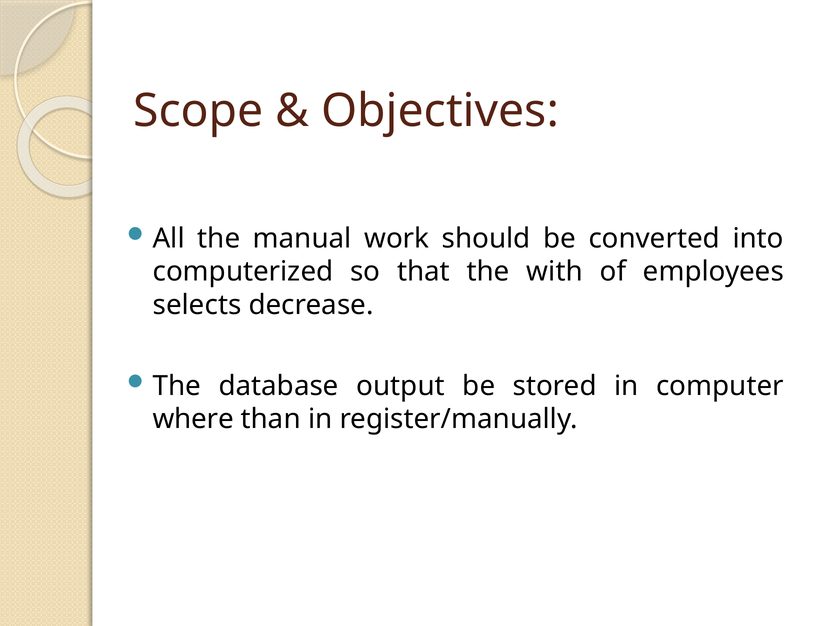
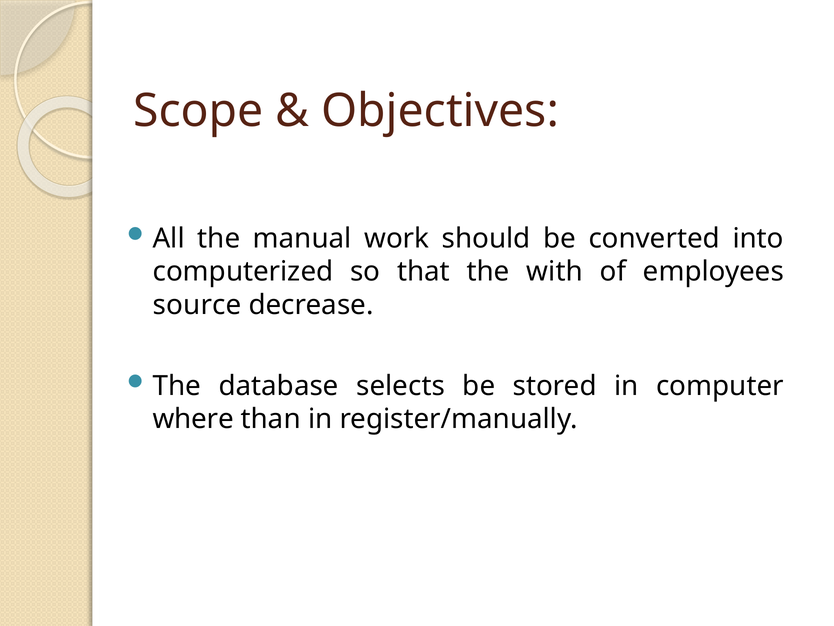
selects: selects -> source (197, 305)
output: output -> selects (401, 386)
